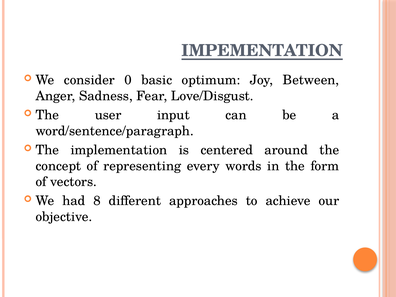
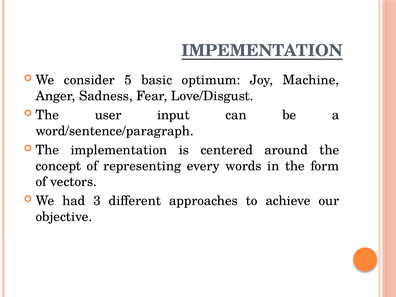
0: 0 -> 5 (128, 80)
Between: Between -> Machine (311, 80)
8: 8 -> 3 (97, 201)
